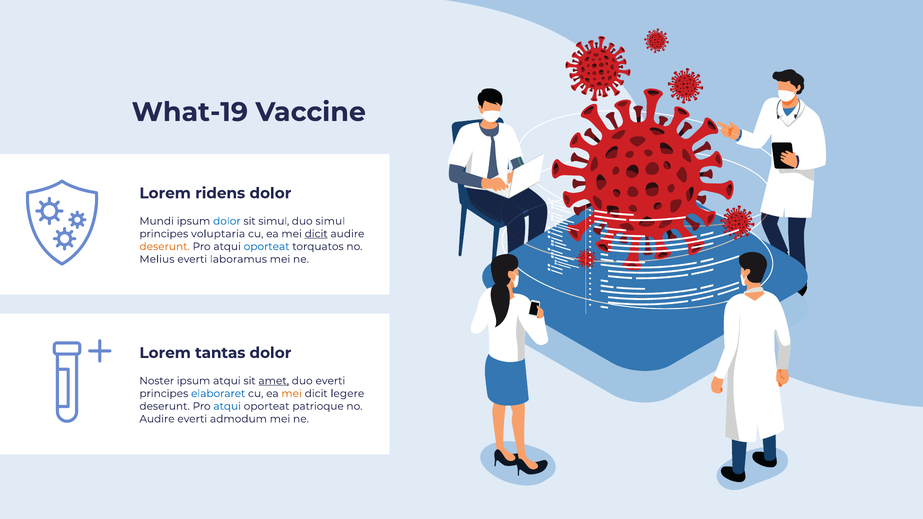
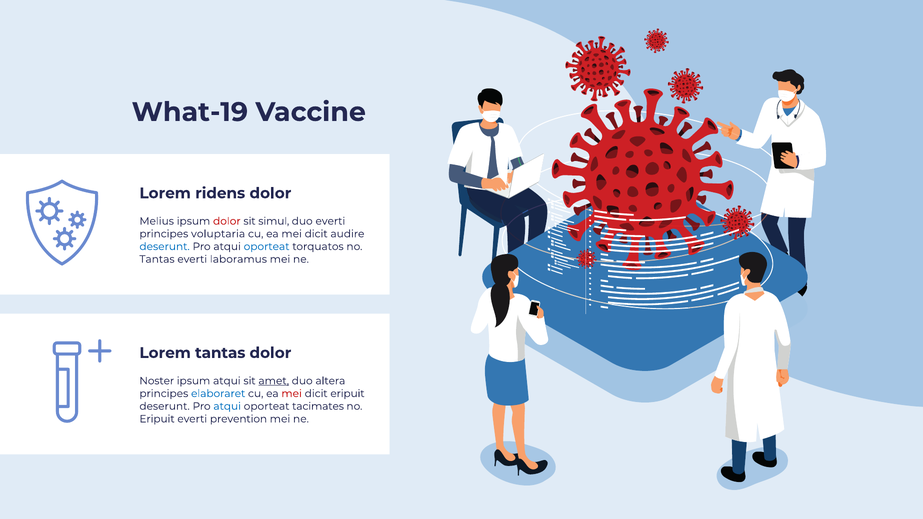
Mundi: Mundi -> Melius (157, 221)
dolor colour: blue -> red (227, 221)
duo simul: simul -> everti (330, 221)
dicit underline: present -> none (316, 234)
deserunt colour: orange -> blue (165, 247)
Melius: Melius -> Tantas (157, 259)
duo everti: everti -> altera (330, 381)
mei colour: orange -> red (292, 394)
dicit legere: legere -> eripuit (347, 394)
patrioque: patrioque -> tacimates (318, 406)
Audire: Audire -> Eripuit (157, 419)
admodum: admodum -> prevention (239, 419)
